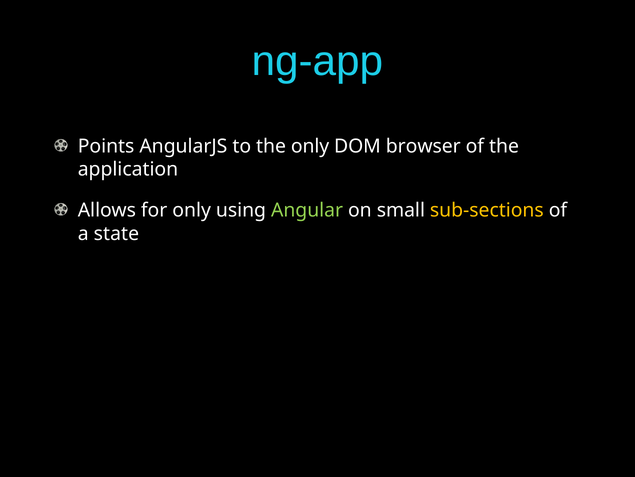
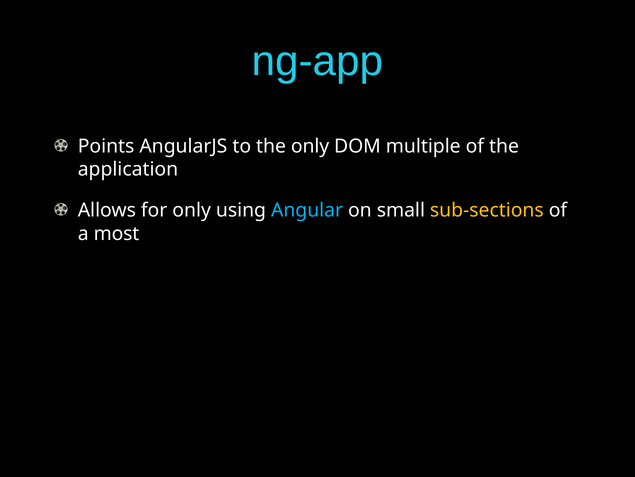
browser: browser -> multiple (423, 146)
Angular colour: light green -> light blue (307, 210)
state: state -> most (117, 233)
